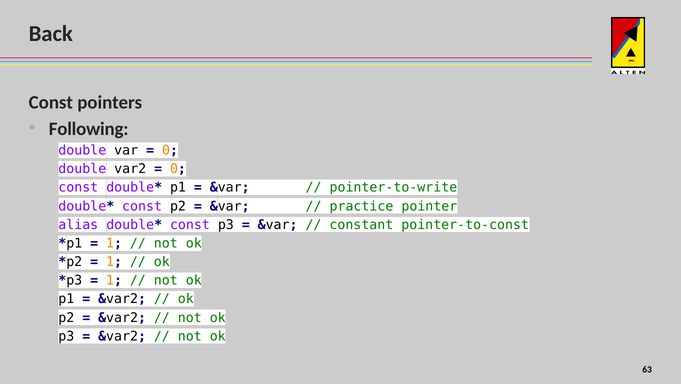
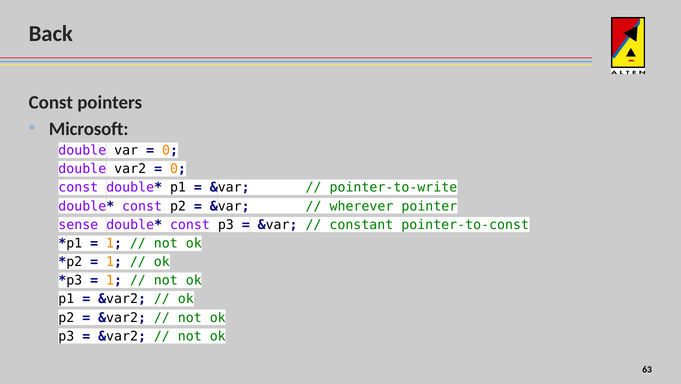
Following: Following -> Microsoft (89, 129)
practice: practice -> wherever (361, 206)
alias: alias -> sense (78, 224)
